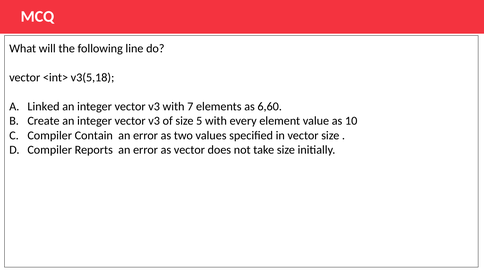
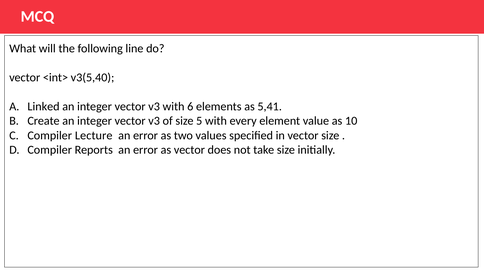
v3(5,18: v3(5,18 -> v3(5,40 (93, 78)
7: 7 -> 6 (190, 107)
6,60: 6,60 -> 5,41 (270, 107)
Contain: Contain -> Lecture (94, 136)
